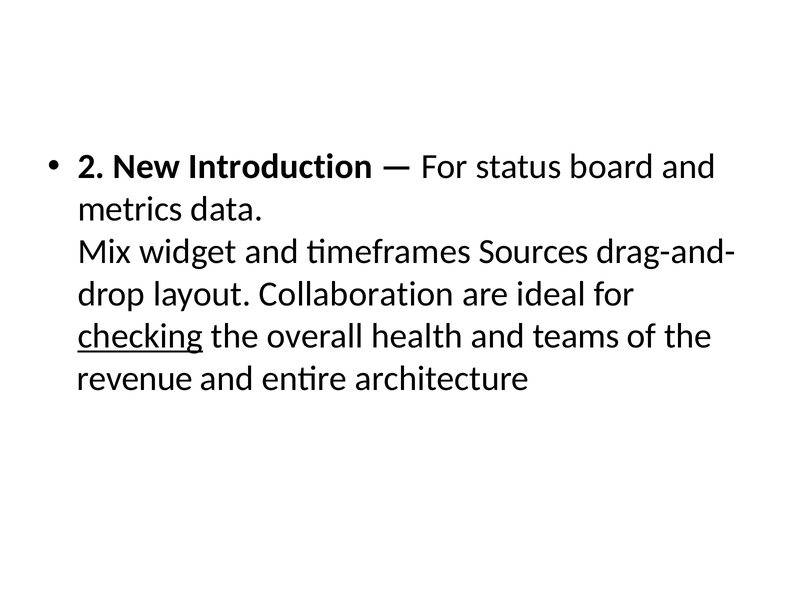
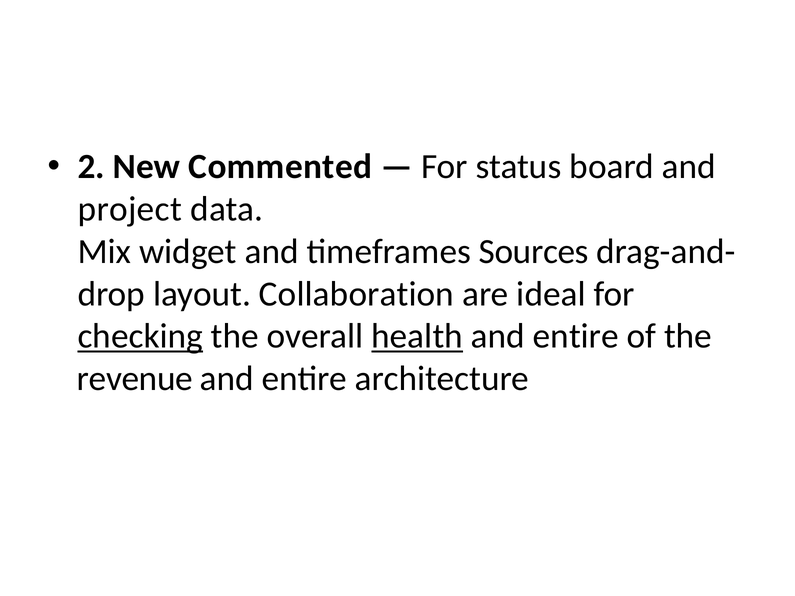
Introduction: Introduction -> Commented (280, 167)
metrics: metrics -> project (130, 209)
health underline: none -> present (417, 336)
teams: teams -> entire (576, 336)
